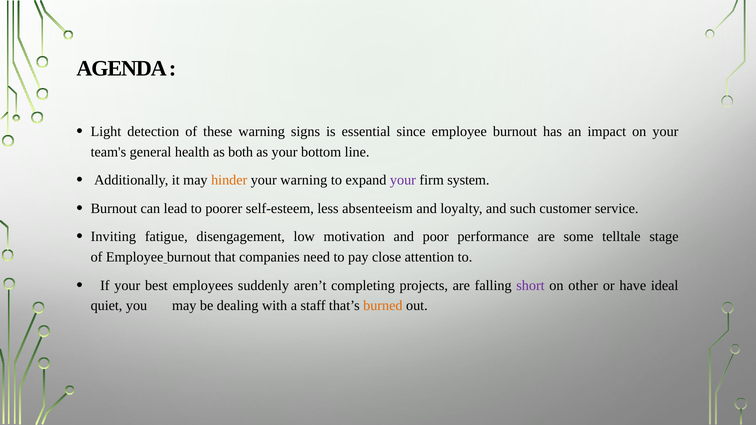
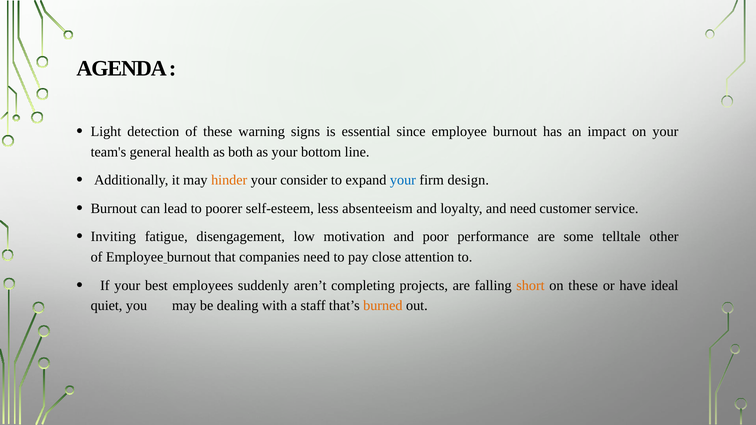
your warning: warning -> consider (304, 180)
your colour: purple -> blue (403, 180)
system: system -> design (468, 180)
and such: such -> need (523, 209)
stage: stage -> other (664, 237)
short colour: purple -> orange (531, 286)
on other: other -> these (583, 286)
